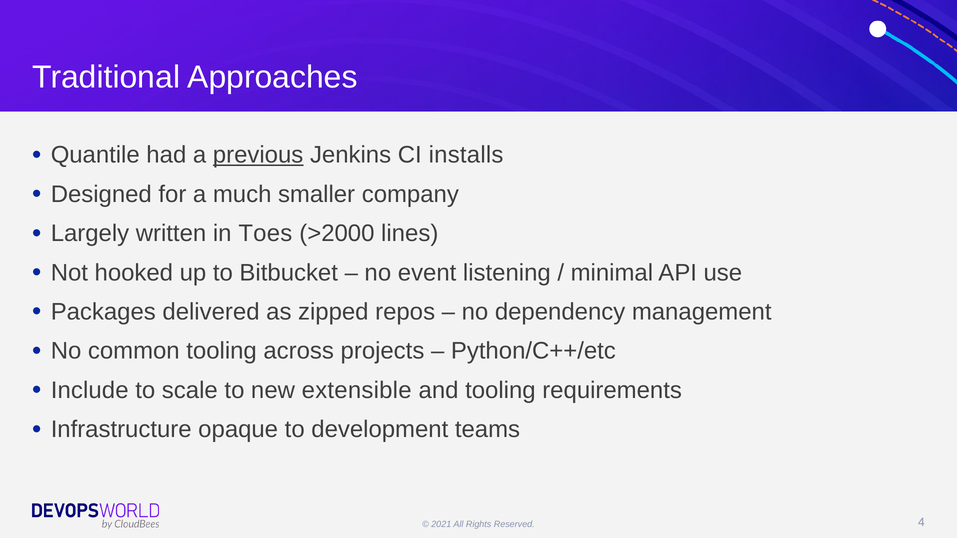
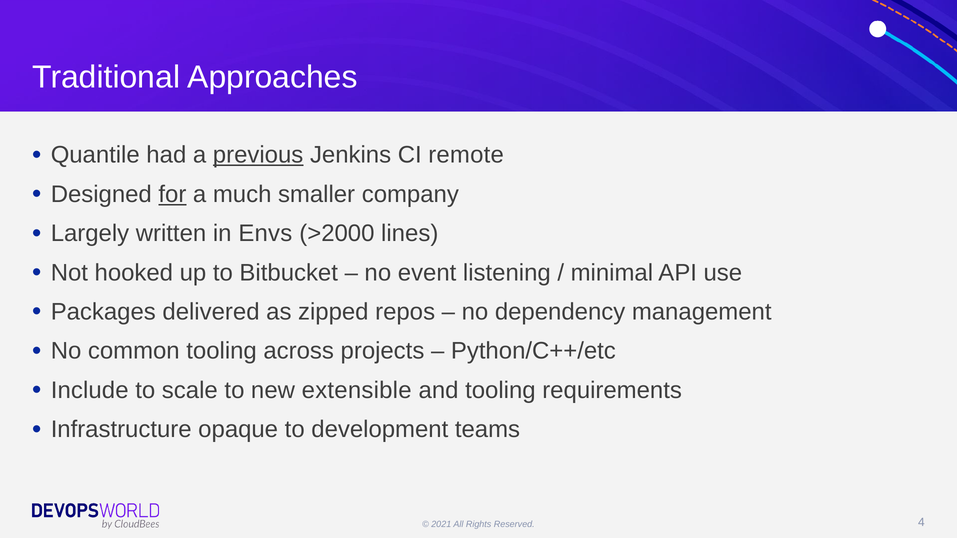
installs: installs -> remote (466, 155)
for underline: none -> present (172, 194)
Toes: Toes -> Envs (265, 234)
